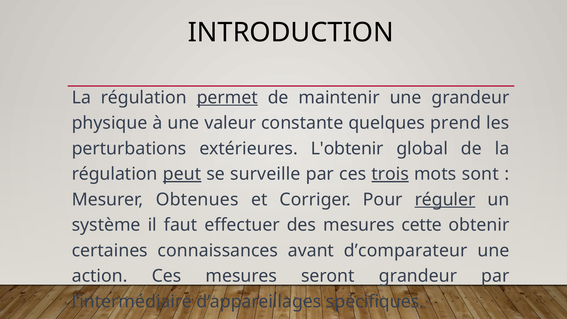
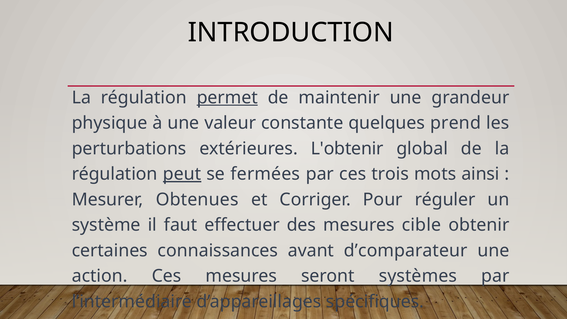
surveille: surveille -> fermées (265, 174)
trois underline: present -> none (390, 174)
sont: sont -> ainsi (480, 174)
réguler underline: present -> none (445, 200)
cette: cette -> cible (422, 225)
seront grandeur: grandeur -> systèmes (418, 276)
